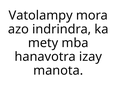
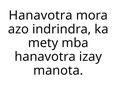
Vatolampy: Vatolampy -> Hanavotra (41, 15)
